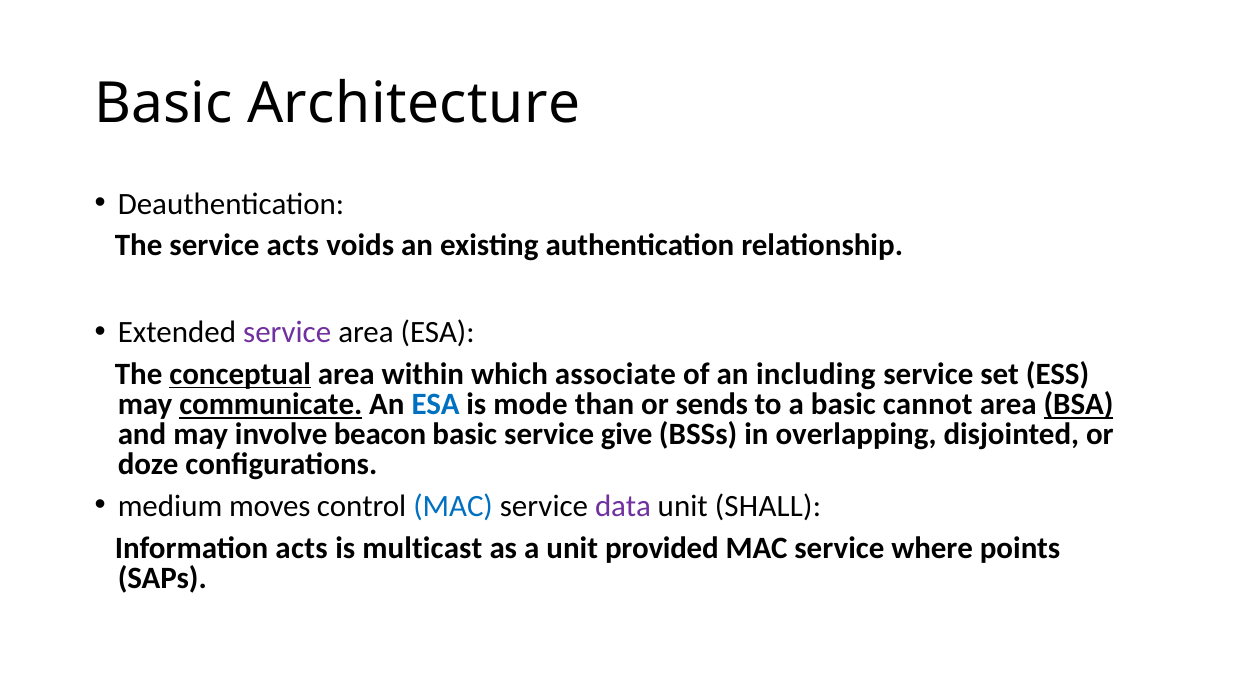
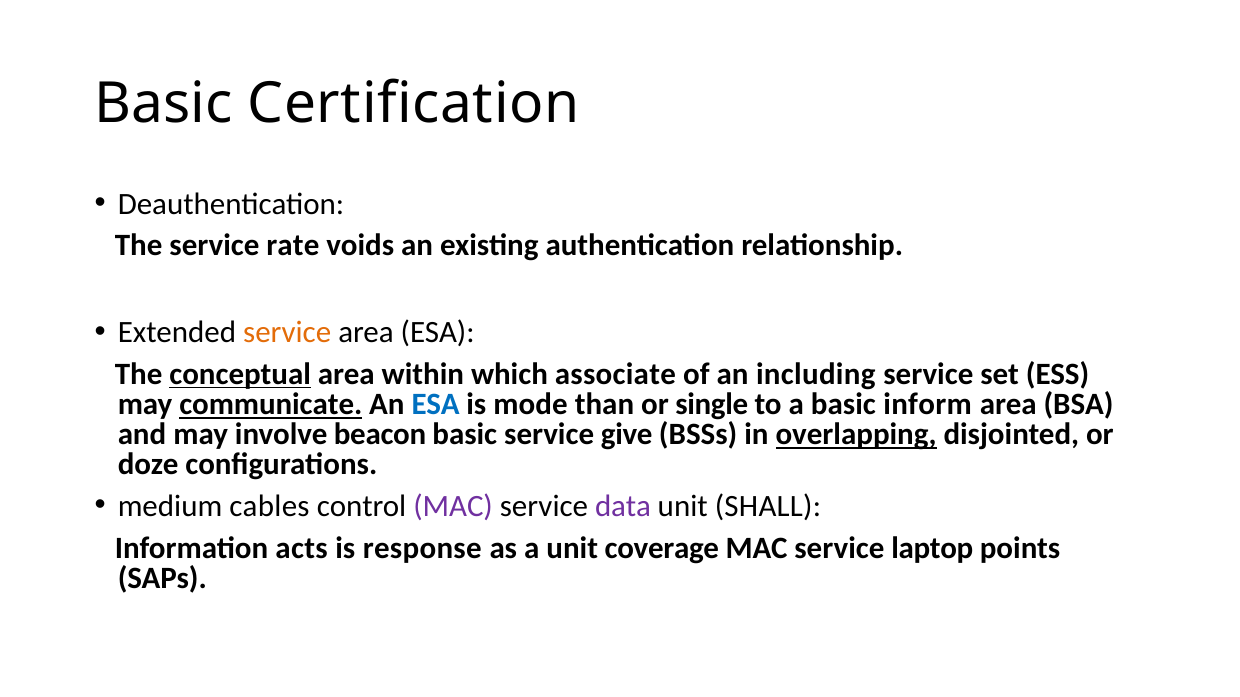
Architecture: Architecture -> Certification (414, 104)
service acts: acts -> rate (293, 246)
service colour: purple -> orange (287, 333)
sends: sends -> single (712, 405)
cannot: cannot -> inform (928, 405)
BSA underline: present -> none (1079, 405)
overlapping underline: none -> present (856, 435)
moves: moves -> cables (269, 507)
MAC colour: blue -> purple (453, 507)
multicast: multicast -> response (422, 548)
provided: provided -> coverage (662, 548)
where: where -> laptop (932, 548)
